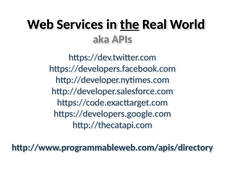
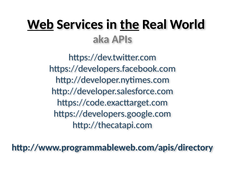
Web underline: none -> present (41, 24)
